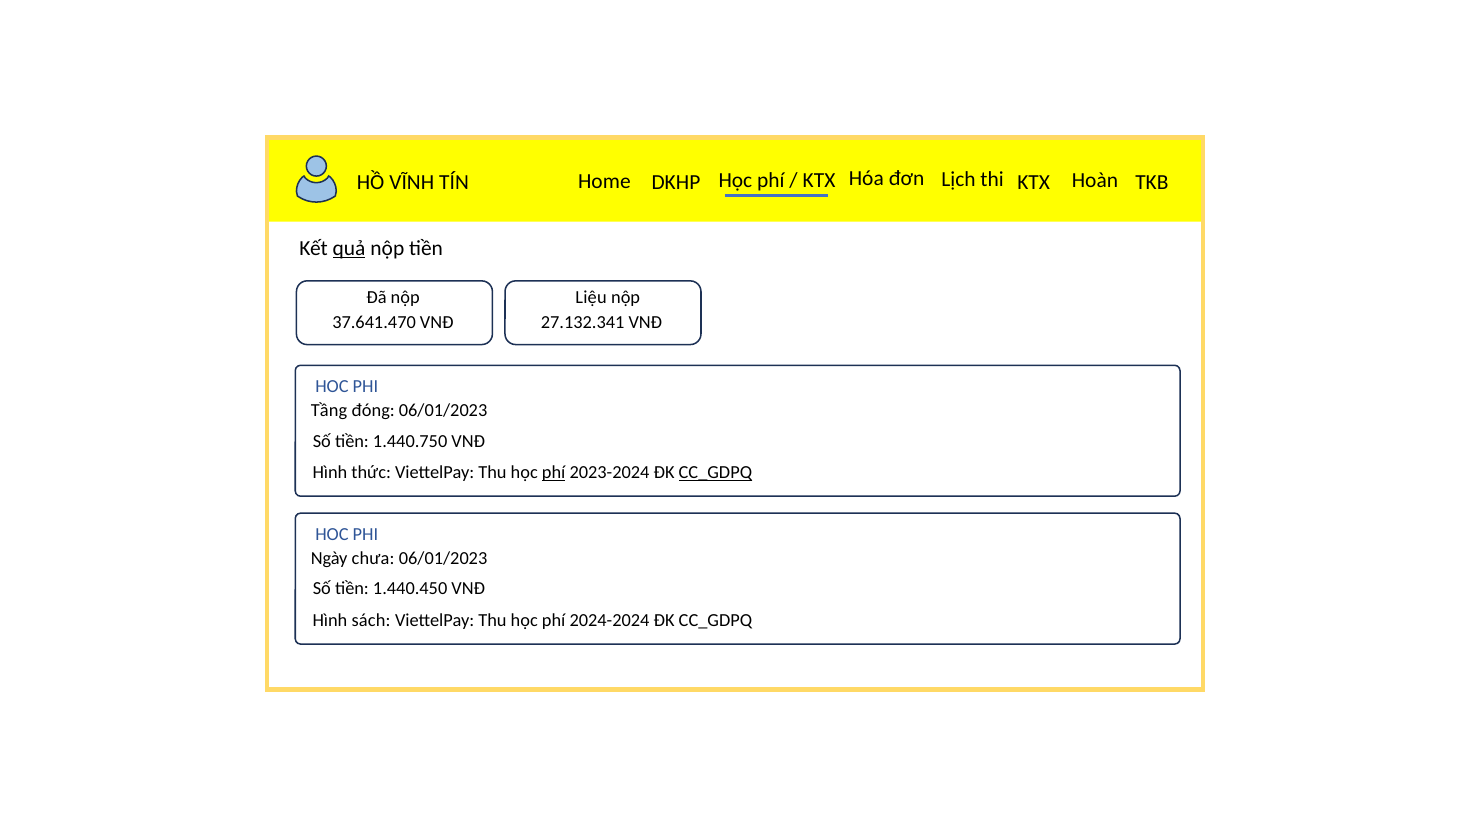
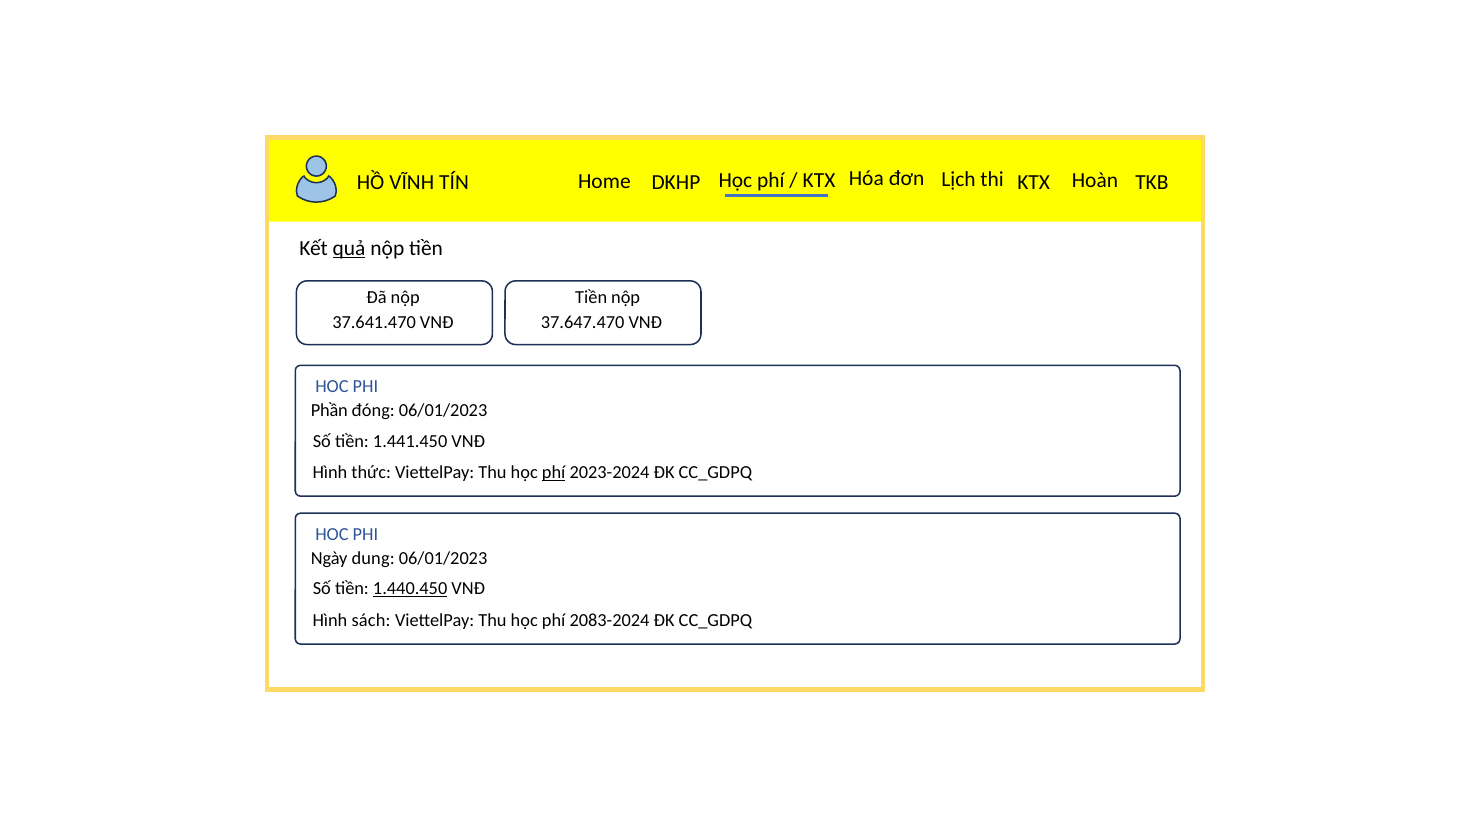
Liệu: Liệu -> Tiền (591, 297)
27.132.341: 27.132.341 -> 37.647.470 (583, 322)
Tầng: Tầng -> Phần (329, 410)
1.440.750: 1.440.750 -> 1.441.450 (410, 441)
CC_GDPQ underline: present -> none (715, 472)
chưa: chưa -> dung (373, 558)
1.440.450 underline: none -> present (410, 589)
2024-2024: 2024-2024 -> 2083-2024 (610, 620)
